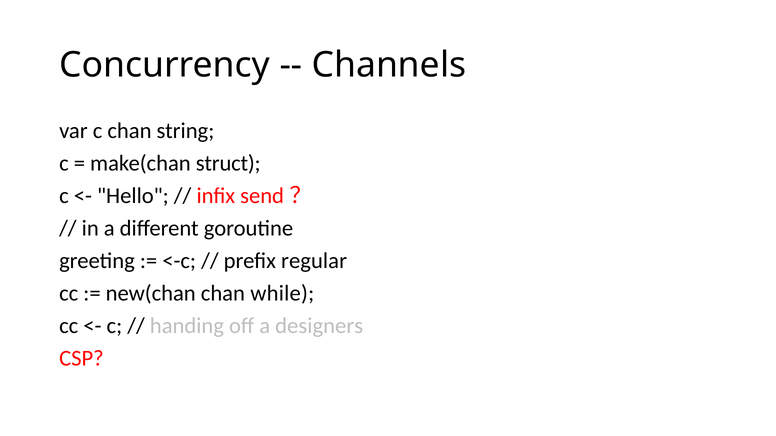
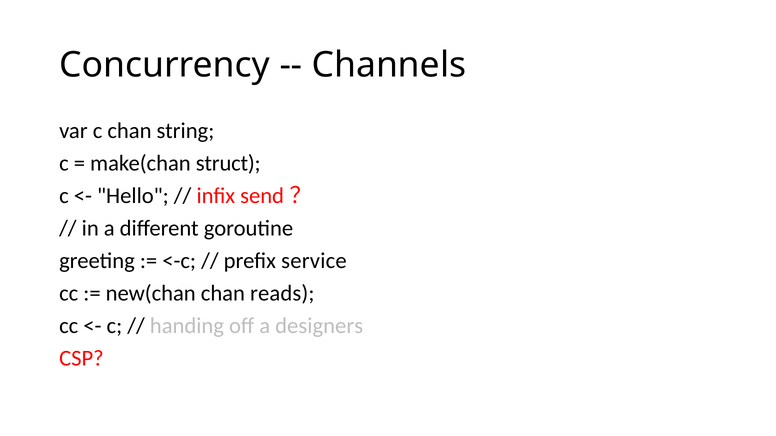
regular: regular -> service (314, 261)
while: while -> reads (282, 294)
